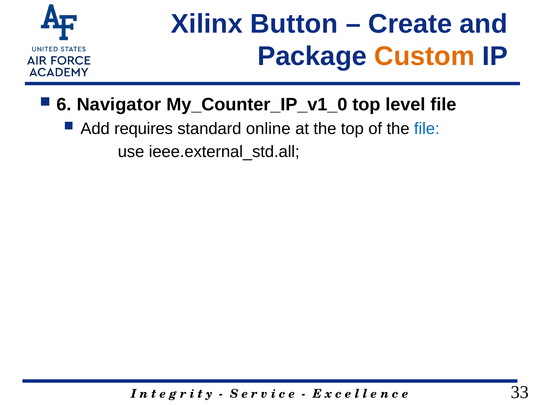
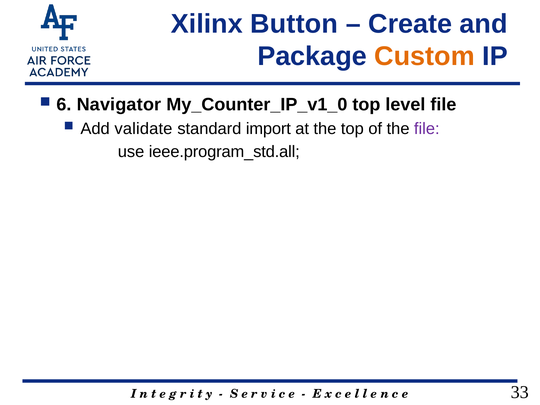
requires: requires -> validate (143, 129)
online: online -> import (268, 129)
file colour: blue -> purple (427, 129)
ieee.external_std.all: ieee.external_std.all -> ieee.program_std.all (224, 152)
